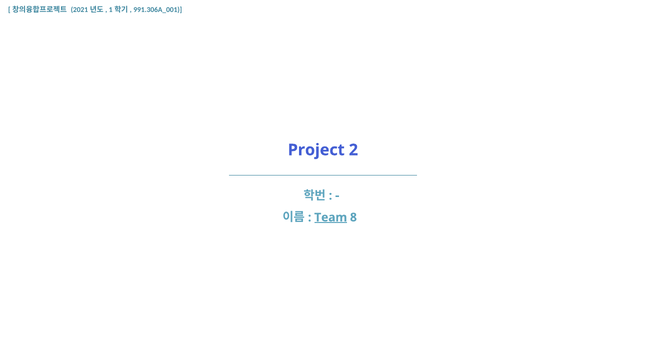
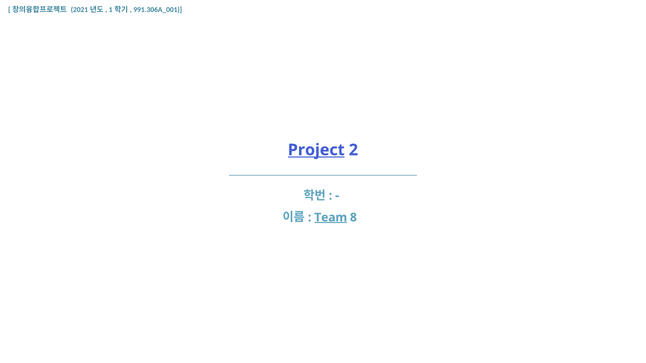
Project underline: none -> present (316, 150)
